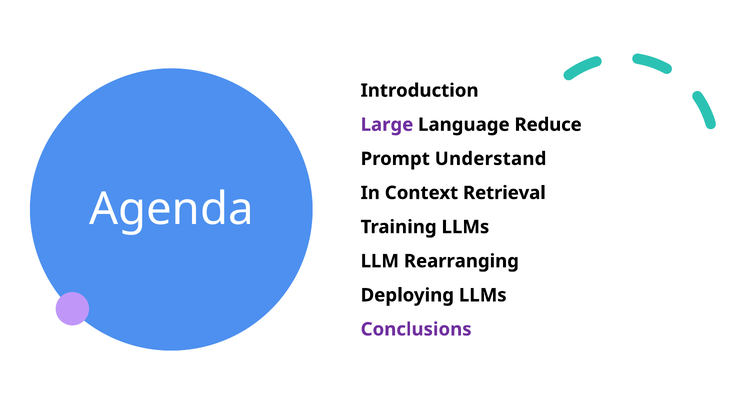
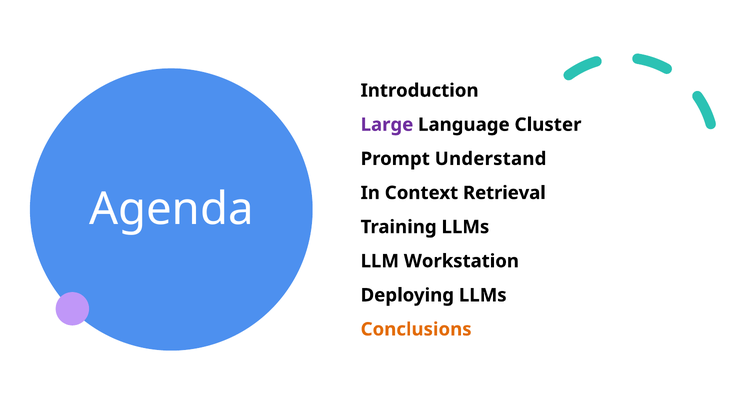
Reduce: Reduce -> Cluster (548, 125)
Rearranging: Rearranging -> Workstation (461, 262)
Conclusions colour: purple -> orange (416, 330)
